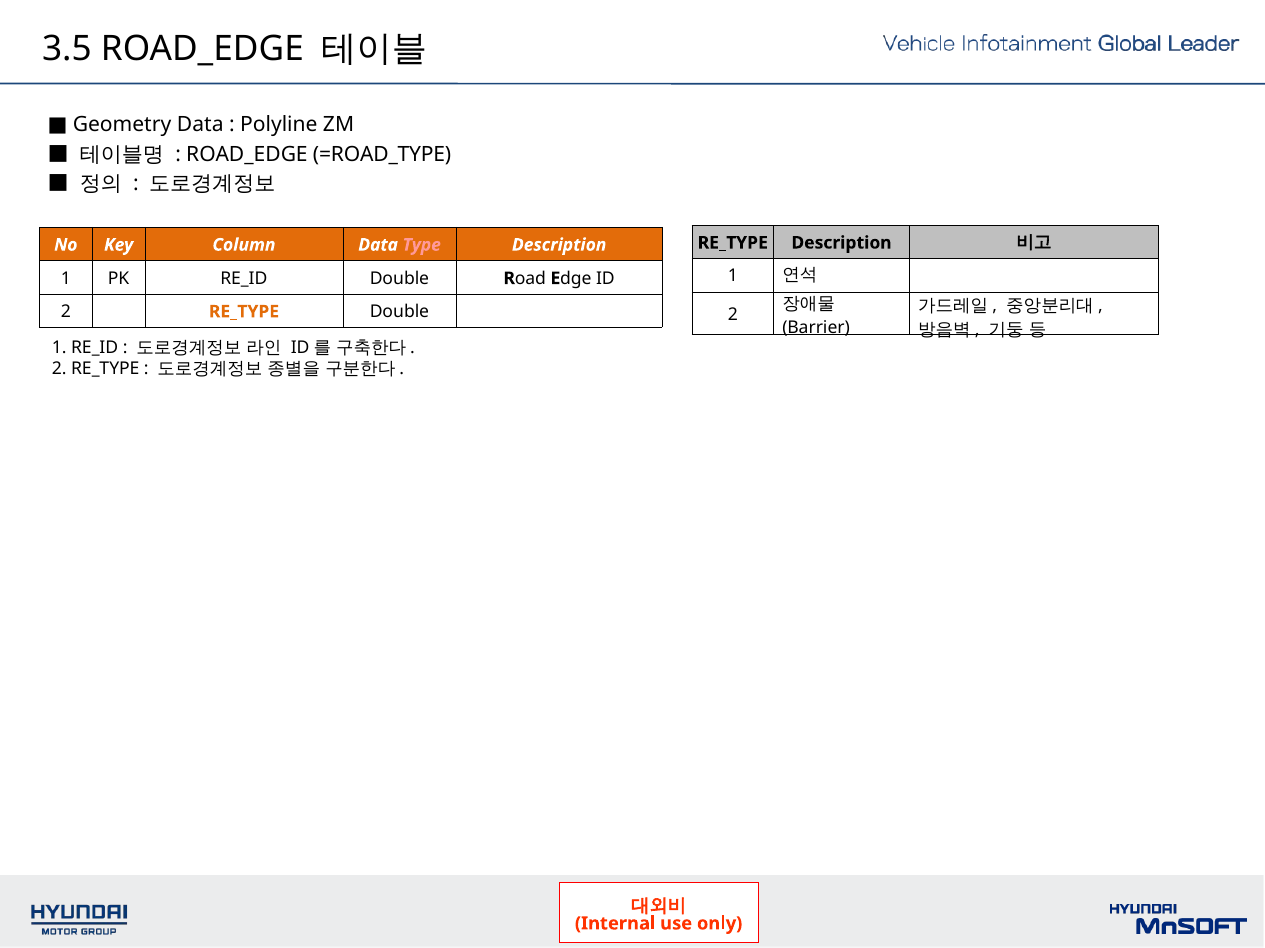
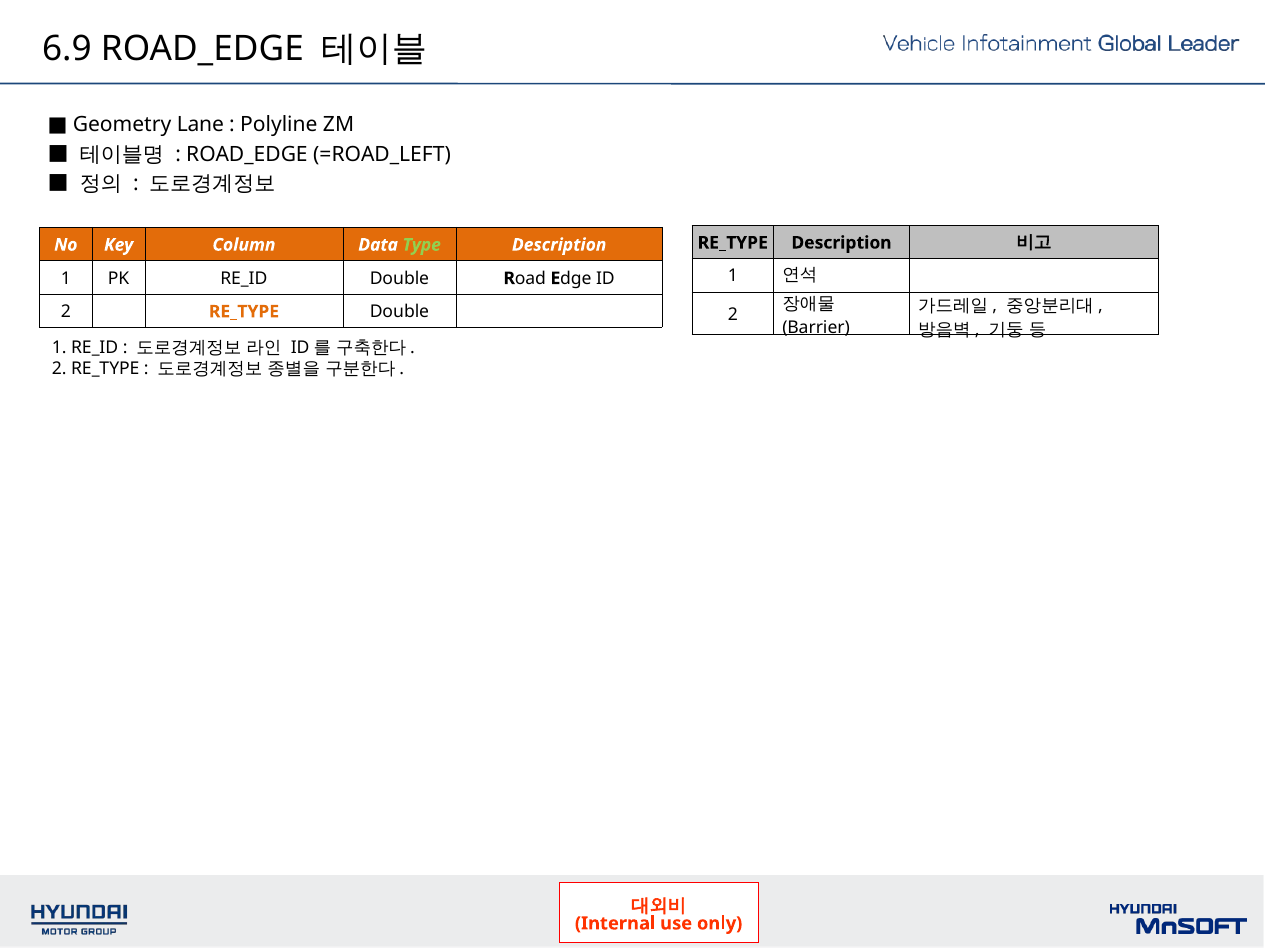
3.5: 3.5 -> 6.9 (67, 49)
Geometry Data: Data -> Lane (200, 125)
=ROAD_TYPE: =ROAD_TYPE -> =ROAD_LEFT (382, 155)
Type colour: pink -> light green (422, 245)
